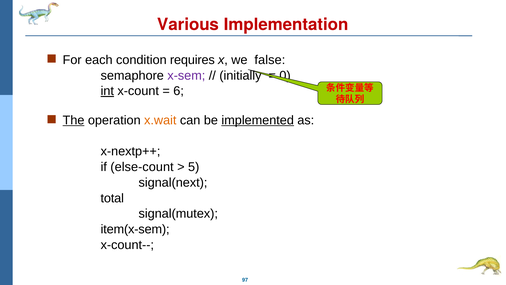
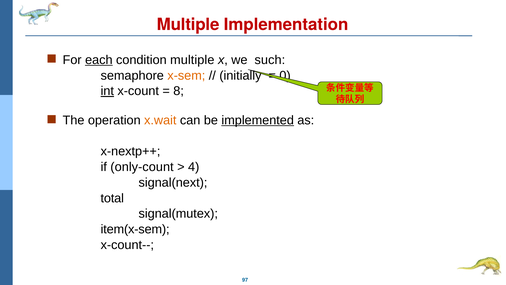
Various: Various -> Multiple (188, 25)
each underline: none -> present (99, 60)
condition requires: requires -> multiple (192, 60)
false: false -> such (270, 60)
x-sem colour: purple -> orange (186, 75)
6: 6 -> 8 (179, 91)
The underline: present -> none (74, 120)
else-count: else-count -> only-count (142, 167)
5: 5 -> 4 (194, 167)
